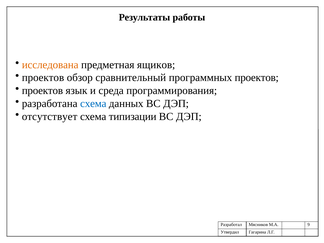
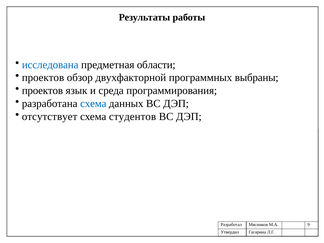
исследована colour: orange -> blue (50, 65)
ящиков: ящиков -> области (156, 65)
сравнительный: сравнительный -> двухфакторной (131, 78)
программных проектов: проектов -> выбраны (257, 78)
типизации: типизации -> студентов (133, 117)
